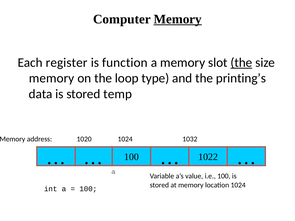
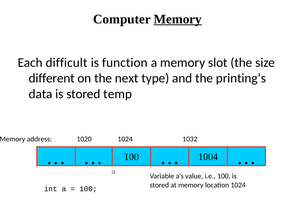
register: register -> difficult (67, 63)
the underline: present -> none (241, 63)
memory: memory -> different (52, 78)
loop: loop -> next (127, 78)
1022: 1022 -> 1004 (208, 157)
